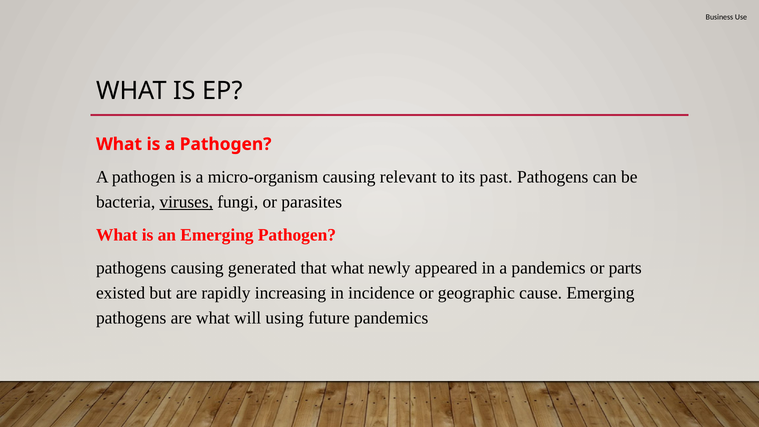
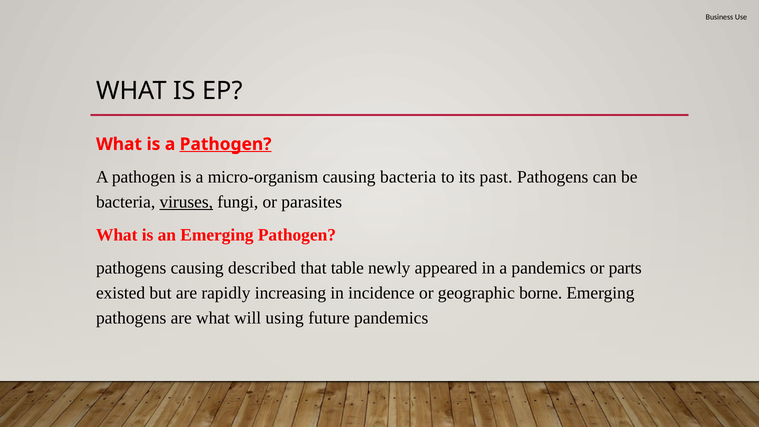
Pathogen underline: none -> present (226, 144)
causing relevant: relevant -> bacteria (408, 177)
generated: generated -> described (262, 268)
that what: what -> table (347, 268)
cause: cause -> borne (541, 293)
